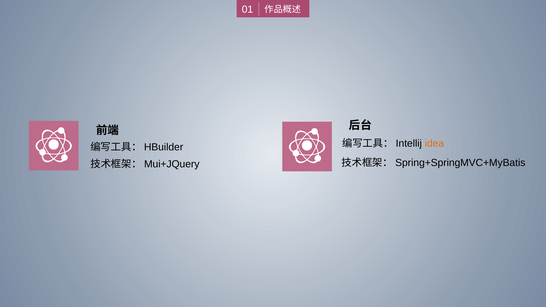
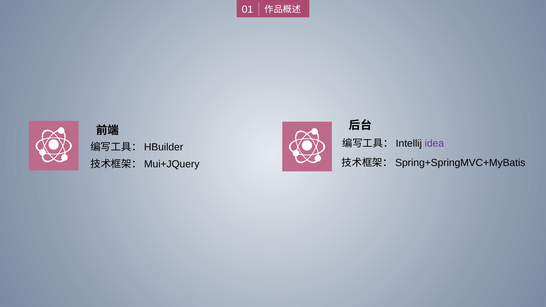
idea colour: orange -> purple (434, 144)
